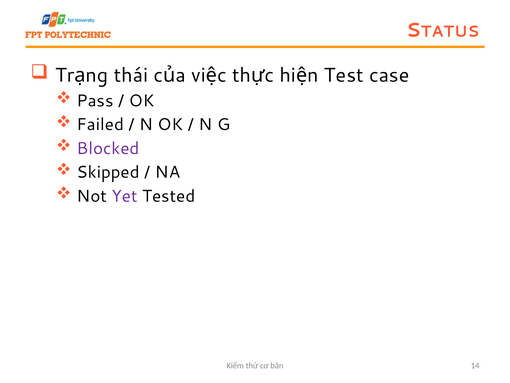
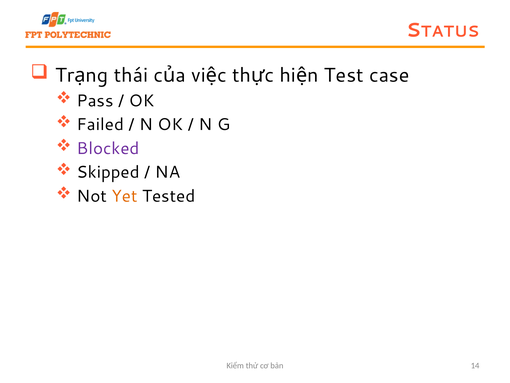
Yet colour: purple -> orange (125, 196)
